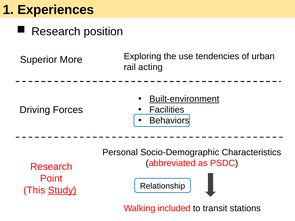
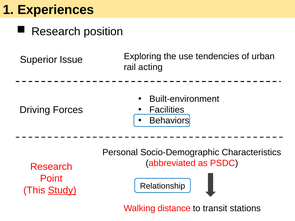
More: More -> Issue (71, 60)
Built-environment underline: present -> none (184, 99)
included: included -> distance (174, 208)
